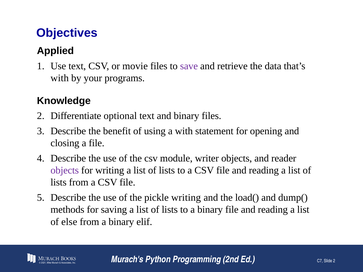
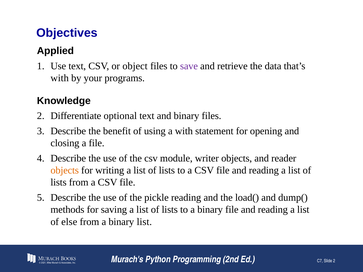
movie: movie -> object (135, 66)
objects colour: purple -> orange (65, 170)
pickle writing: writing -> reading (186, 198)
binary elif: elif -> list (144, 222)
